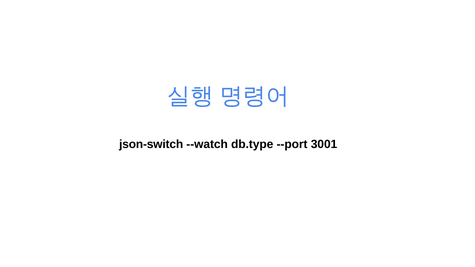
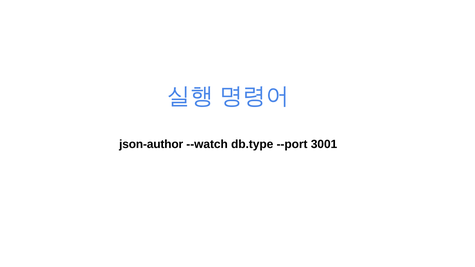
json-switch: json-switch -> json-author (151, 144)
